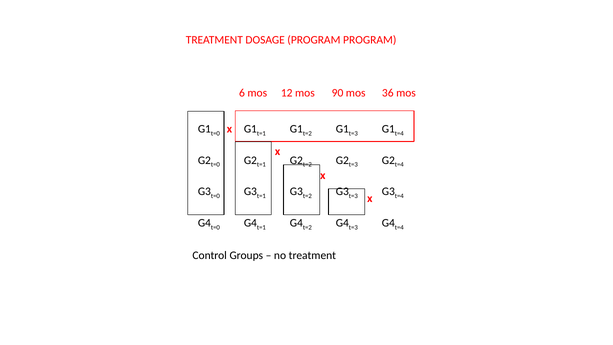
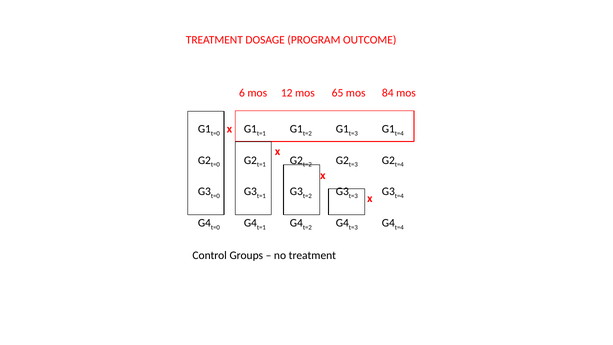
PROGRAM PROGRAM: PROGRAM -> OUTCOME (370, 40)
90: 90 -> 65 (338, 93)
36: 36 -> 84 (388, 93)
